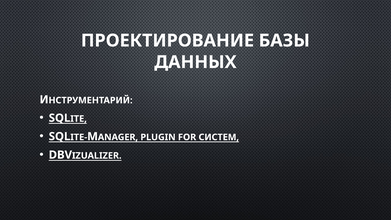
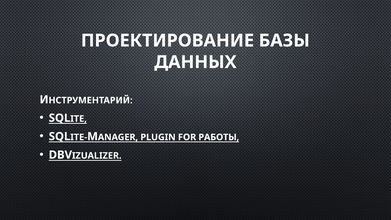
СИСТЕМ: СИСТЕМ -> РАБОТЫ (219, 137)
